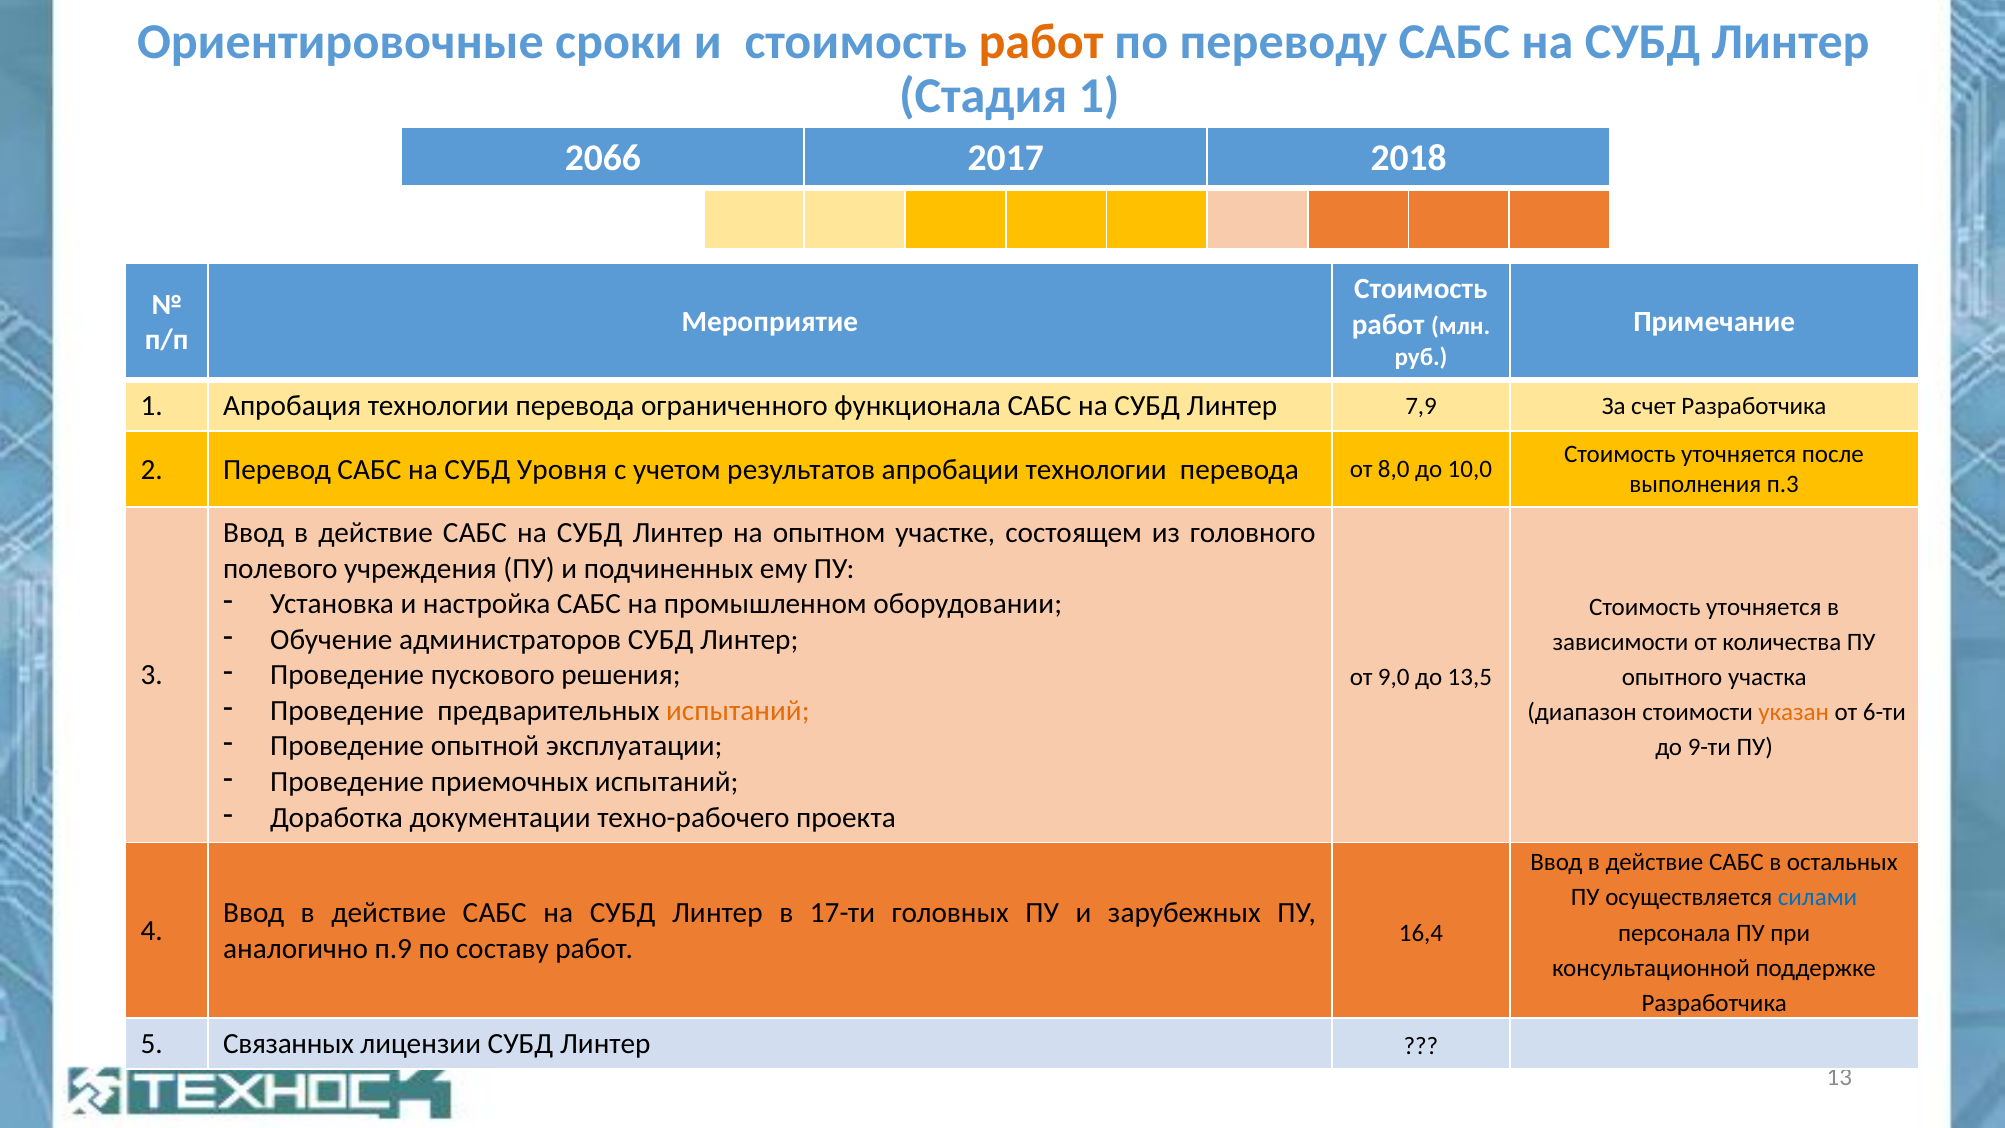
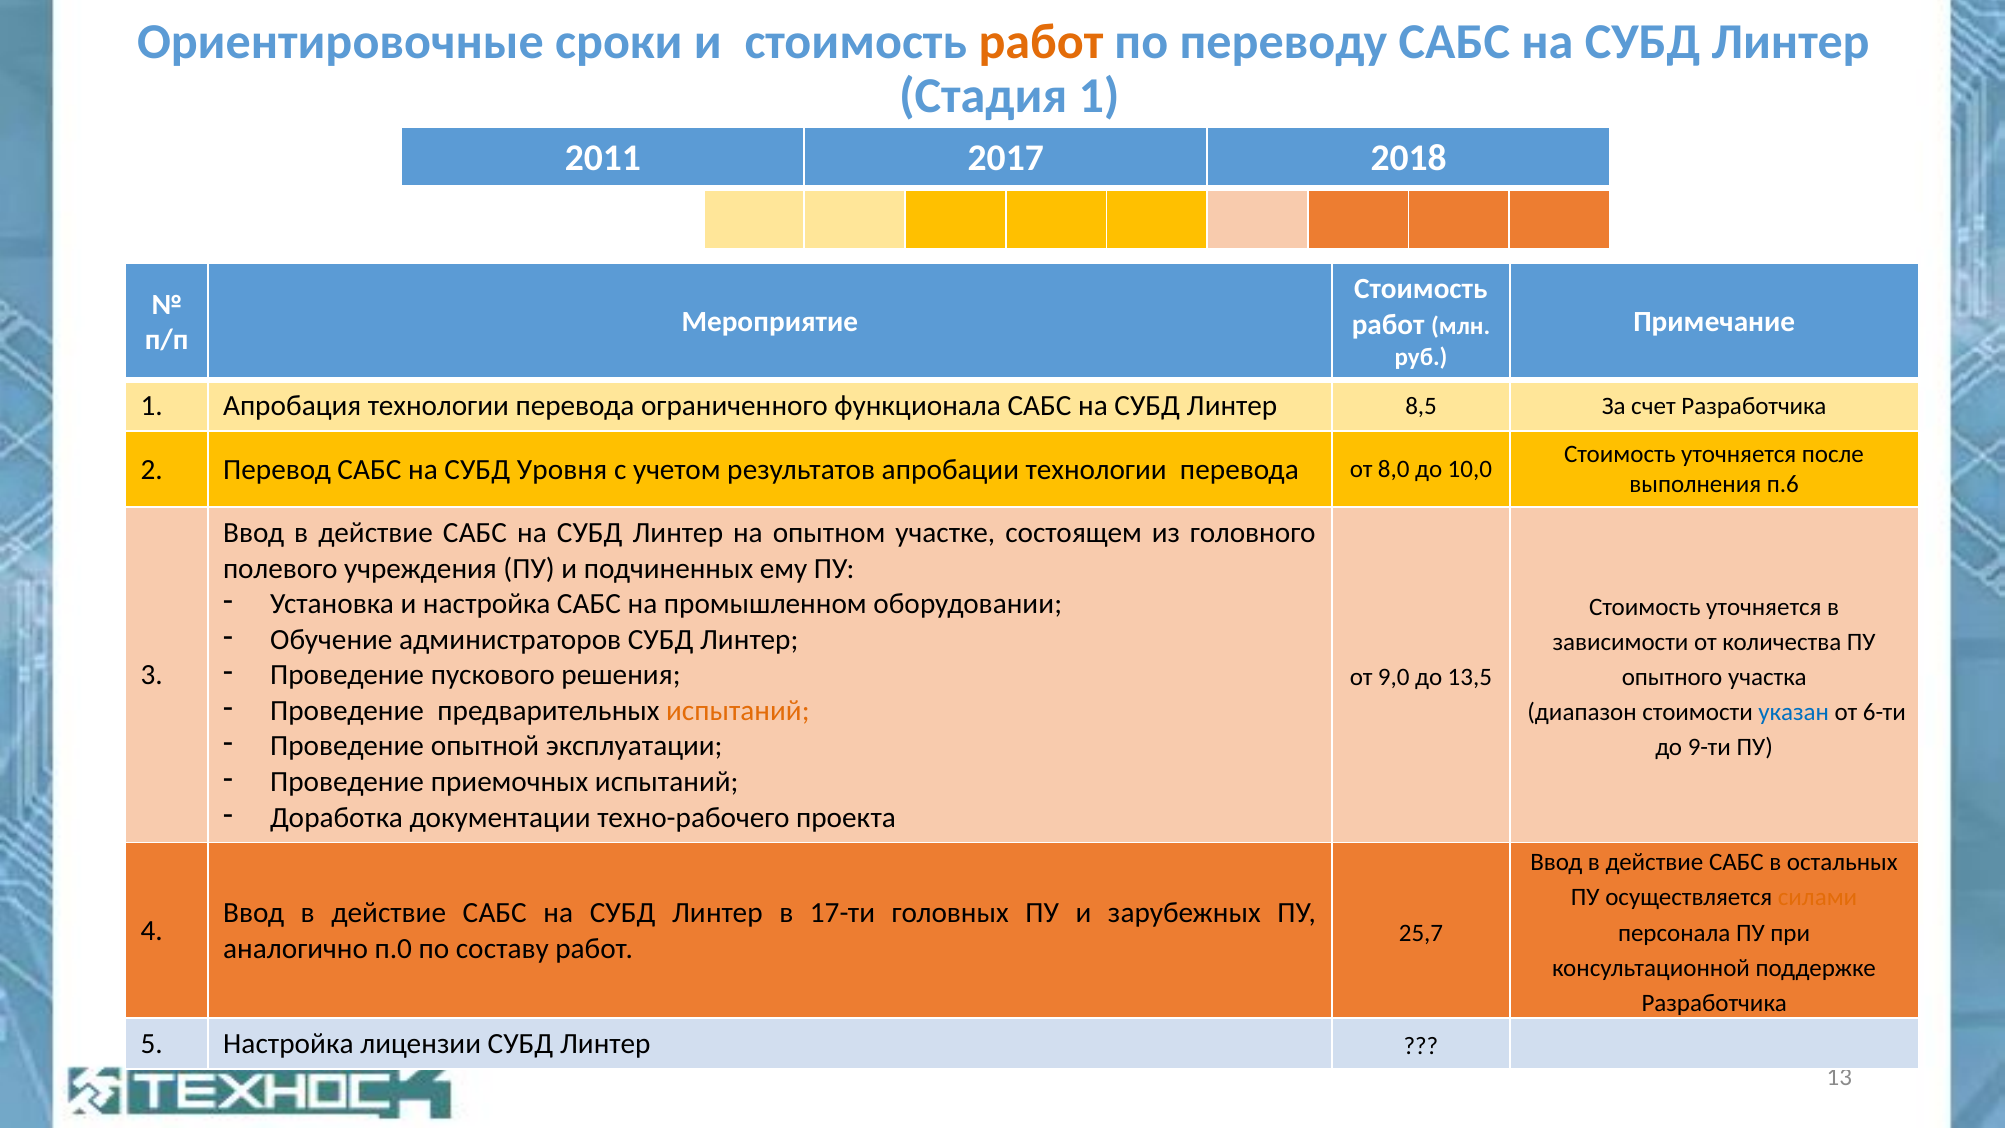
2066: 2066 -> 2011 (603, 158)
7,9: 7,9 -> 8,5 (1421, 406)
п.3: п.3 -> п.6 (1783, 484)
указан colour: orange -> blue (1794, 712)
силами colour: blue -> orange (1818, 898)
16,4: 16,4 -> 25,7 (1421, 933)
п.9: п.9 -> п.0 (393, 948)
5 Связанных: Связанных -> Настройка (288, 1044)
